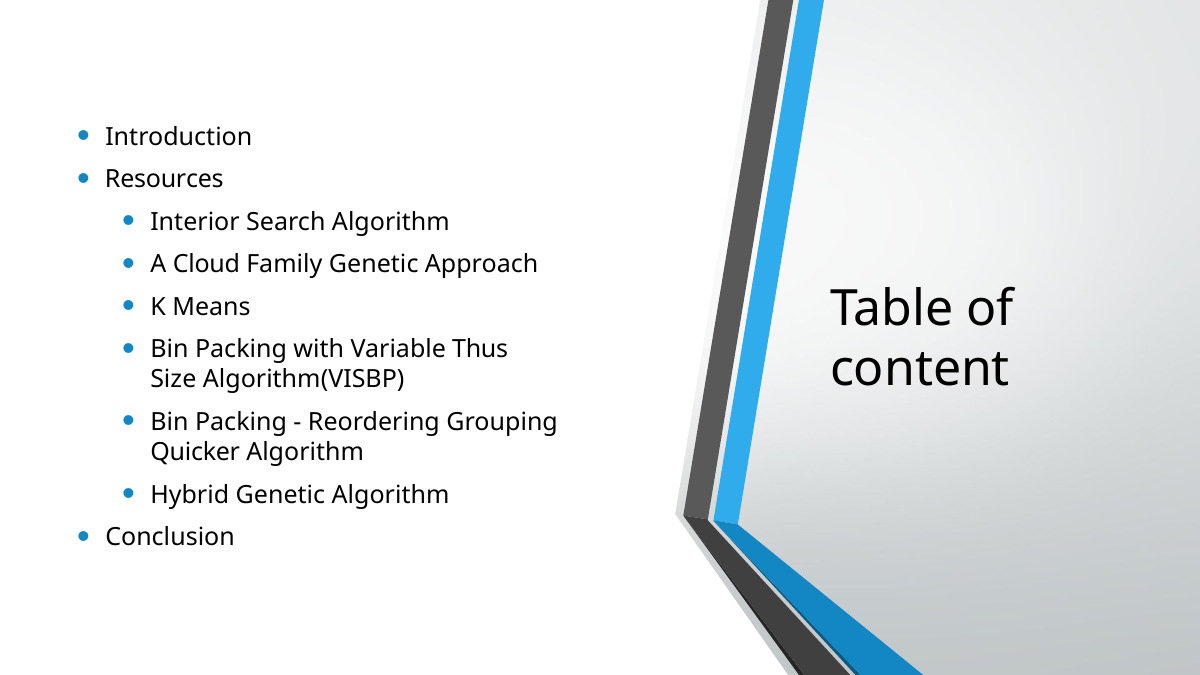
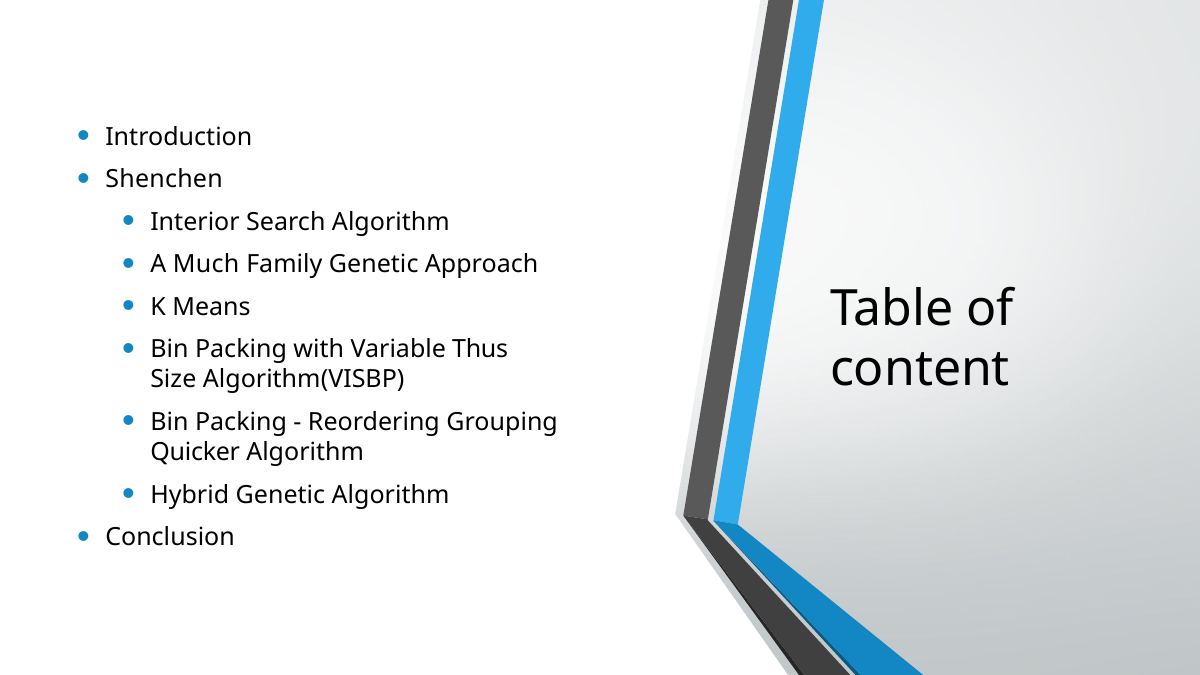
Resources: Resources -> Shenchen (164, 179)
Cloud: Cloud -> Much (206, 264)
